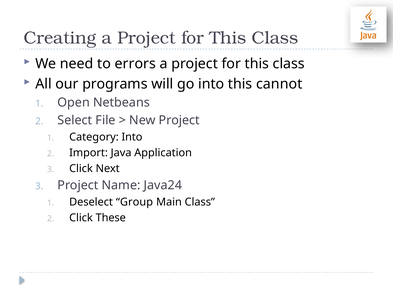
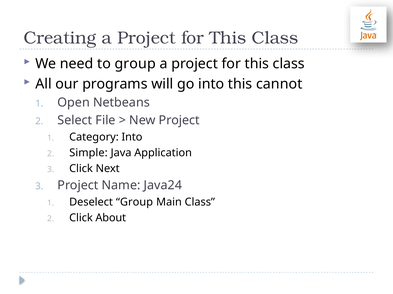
to errors: errors -> group (135, 64)
Import: Import -> Simple (88, 153)
These: These -> About (111, 218)
